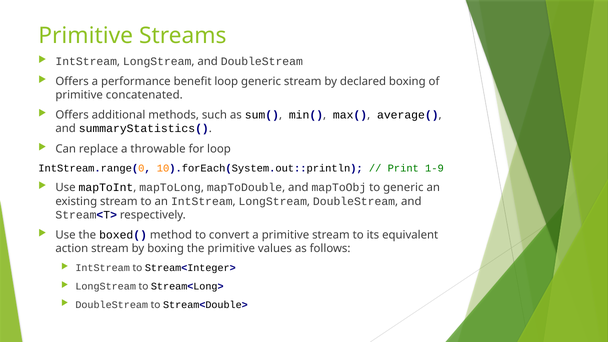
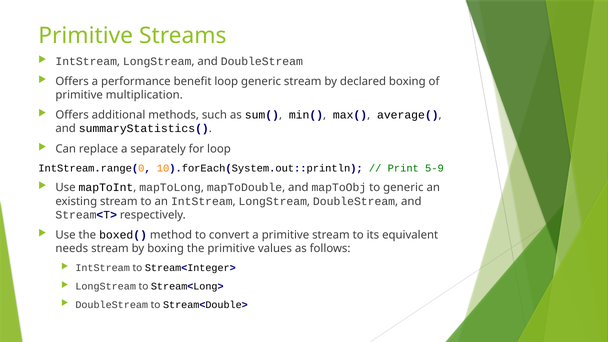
concatenated: concatenated -> multiplication (144, 95)
throwable: throwable -> separately (158, 149)
1-9: 1-9 -> 5-9 (434, 168)
action: action -> needs (72, 249)
